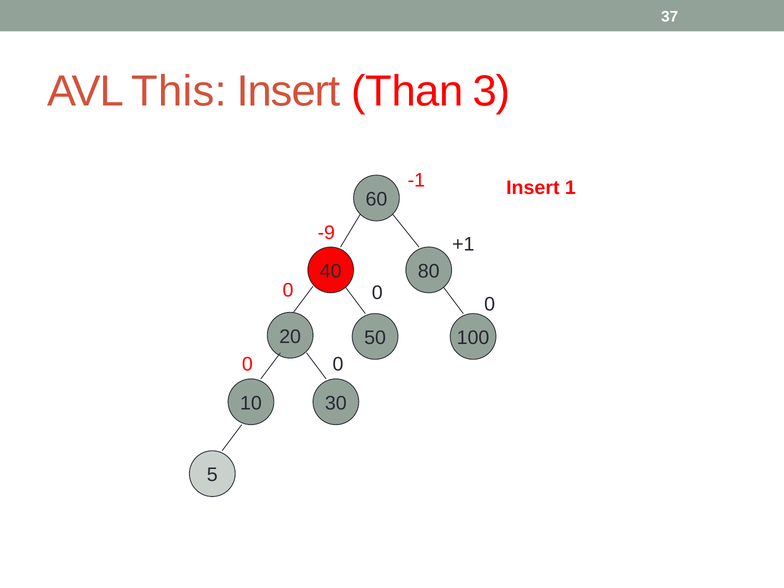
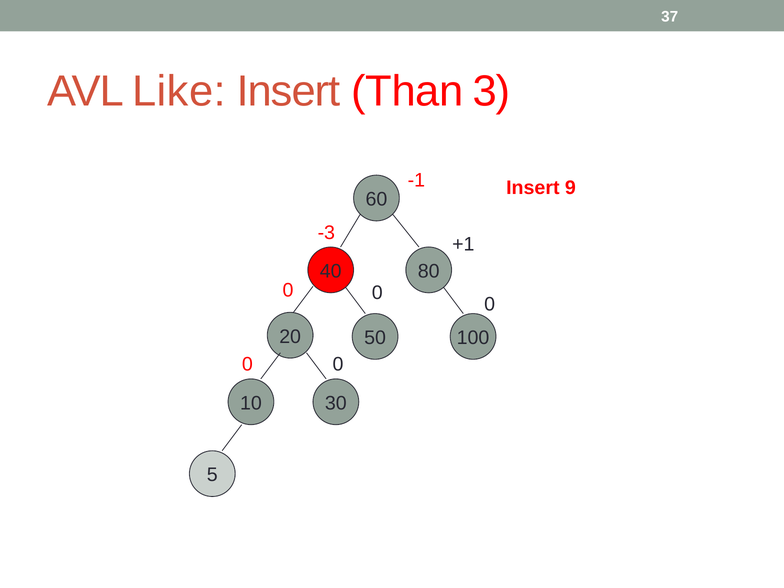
This: This -> Like (179, 91)
1: 1 -> 9 (570, 188)
-9: -9 -> -3 (326, 233)
